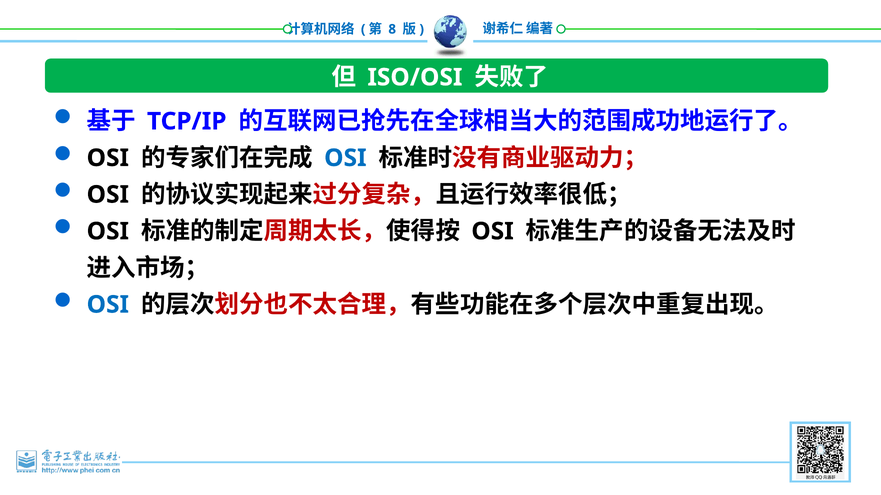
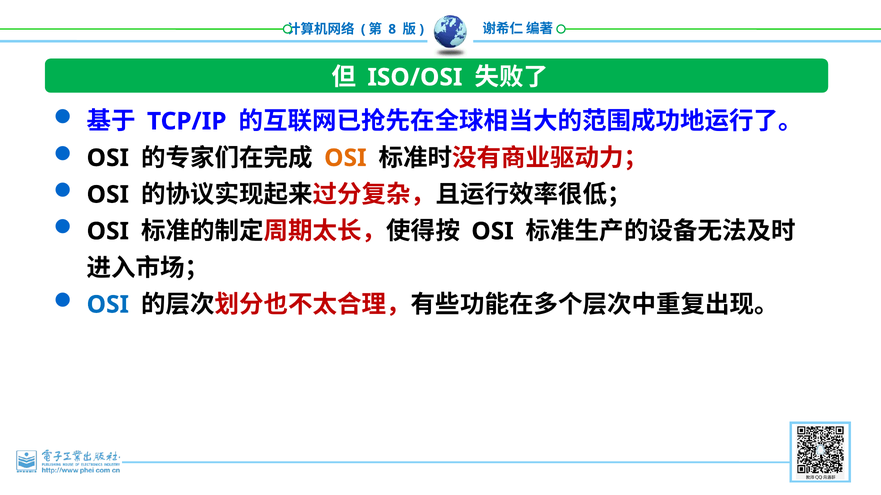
OSI colour: blue -> orange (345, 158)
